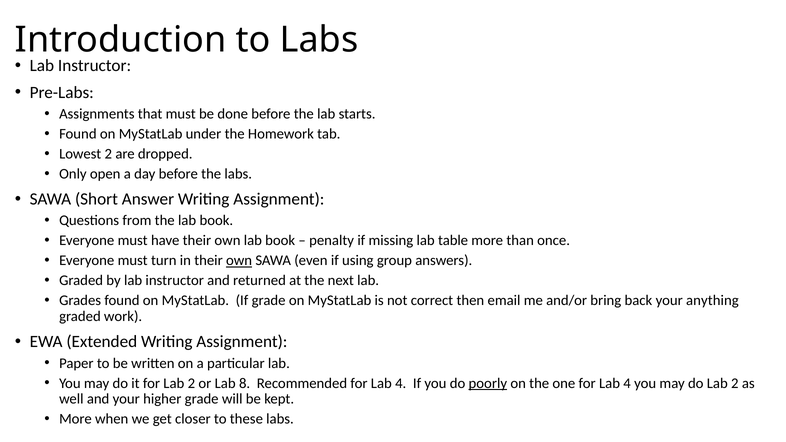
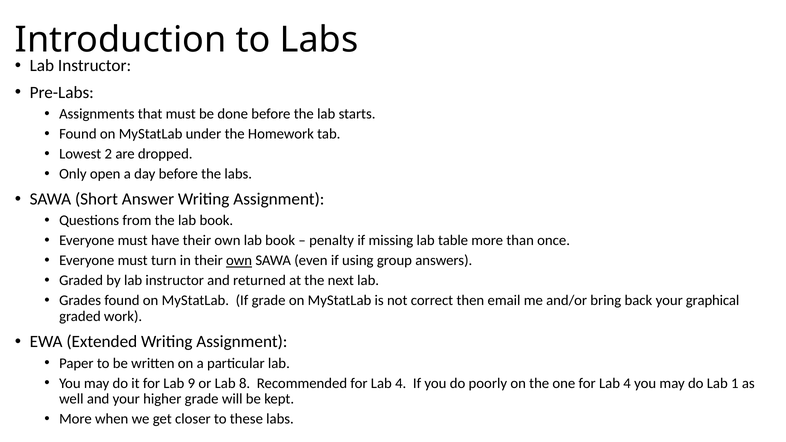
anything: anything -> graphical (713, 301)
for Lab 2: 2 -> 9 (191, 383)
poorly underline: present -> none (488, 383)
do Lab 2: 2 -> 1 (735, 383)
